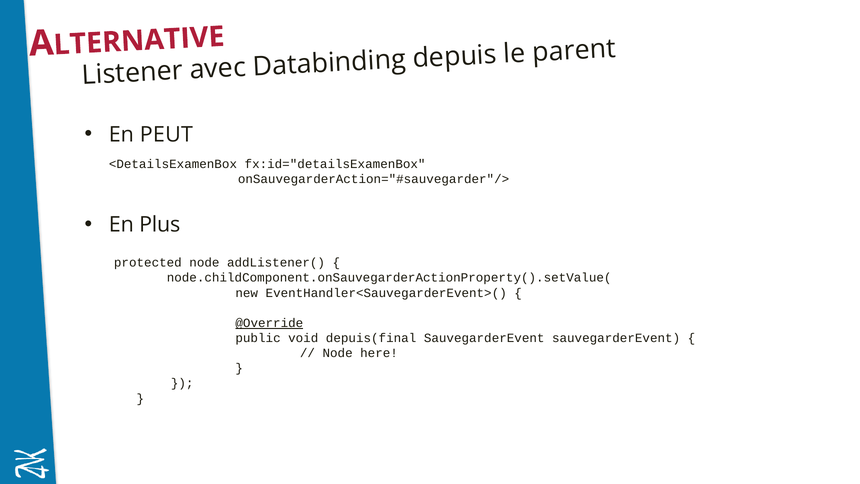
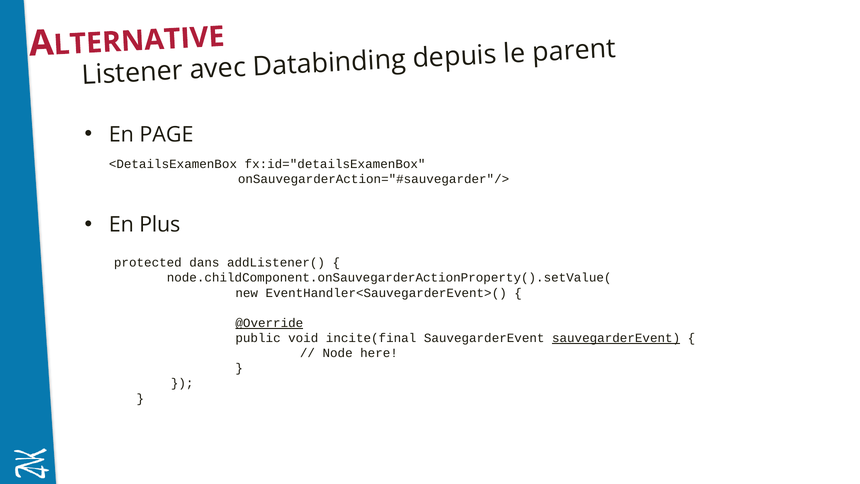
PEUT: PEUT -> PAGE (166, 134)
protected node: node -> dans (204, 263)
depuis(final: depuis(final -> incite(final (371, 338)
sauvegarderEvent underline: none -> present (616, 338)
